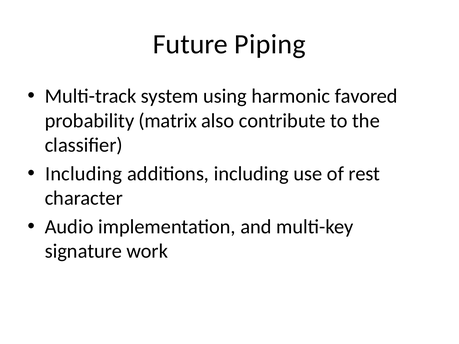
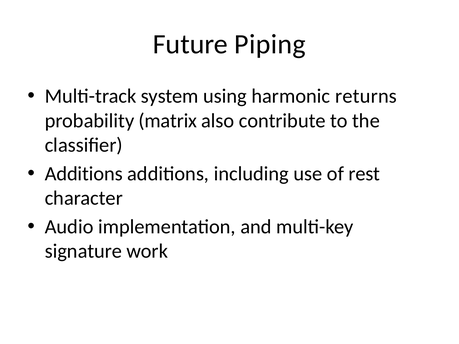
favored: favored -> returns (366, 96)
Including: Including -> Additions (84, 174)
